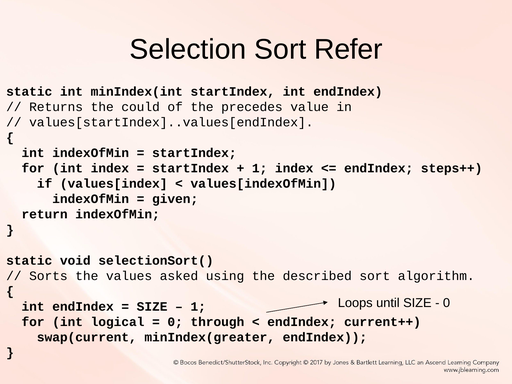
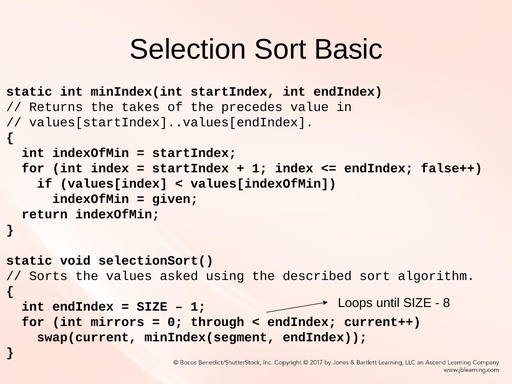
Refer: Refer -> Basic (348, 49)
could: could -> takes (141, 107)
steps++: steps++ -> false++ (452, 168)
0: 0 -> 8 (446, 303)
logical: logical -> mirrors (118, 322)
minIndex(greater: minIndex(greater -> minIndex(segment (210, 337)
